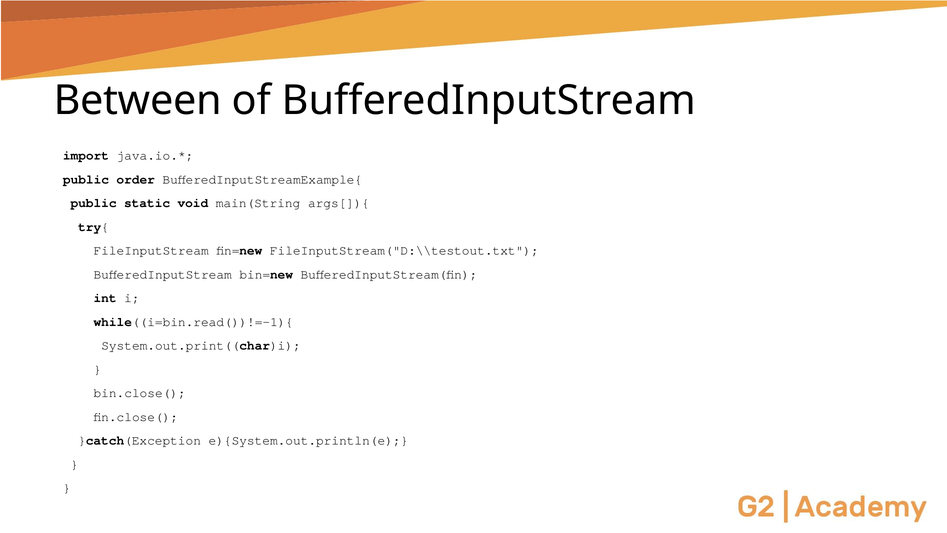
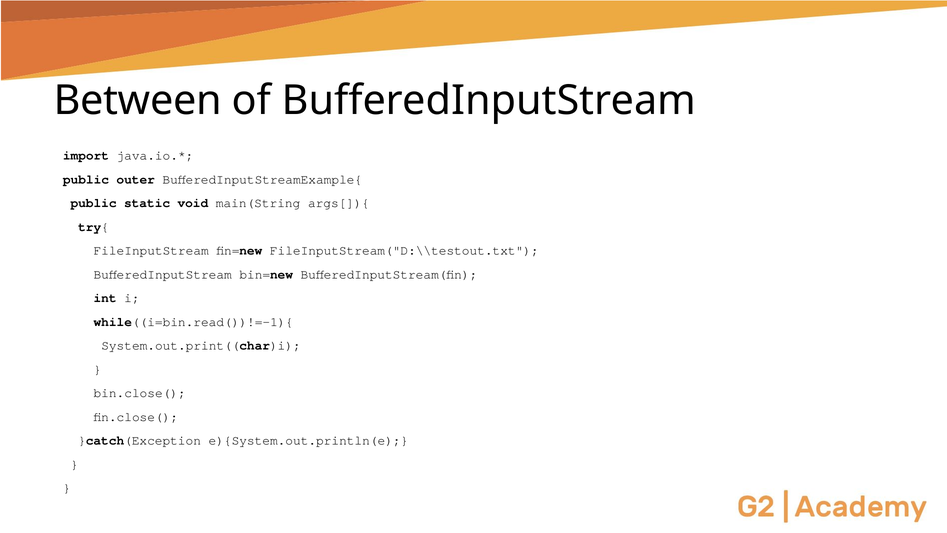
order: order -> outer (136, 179)
